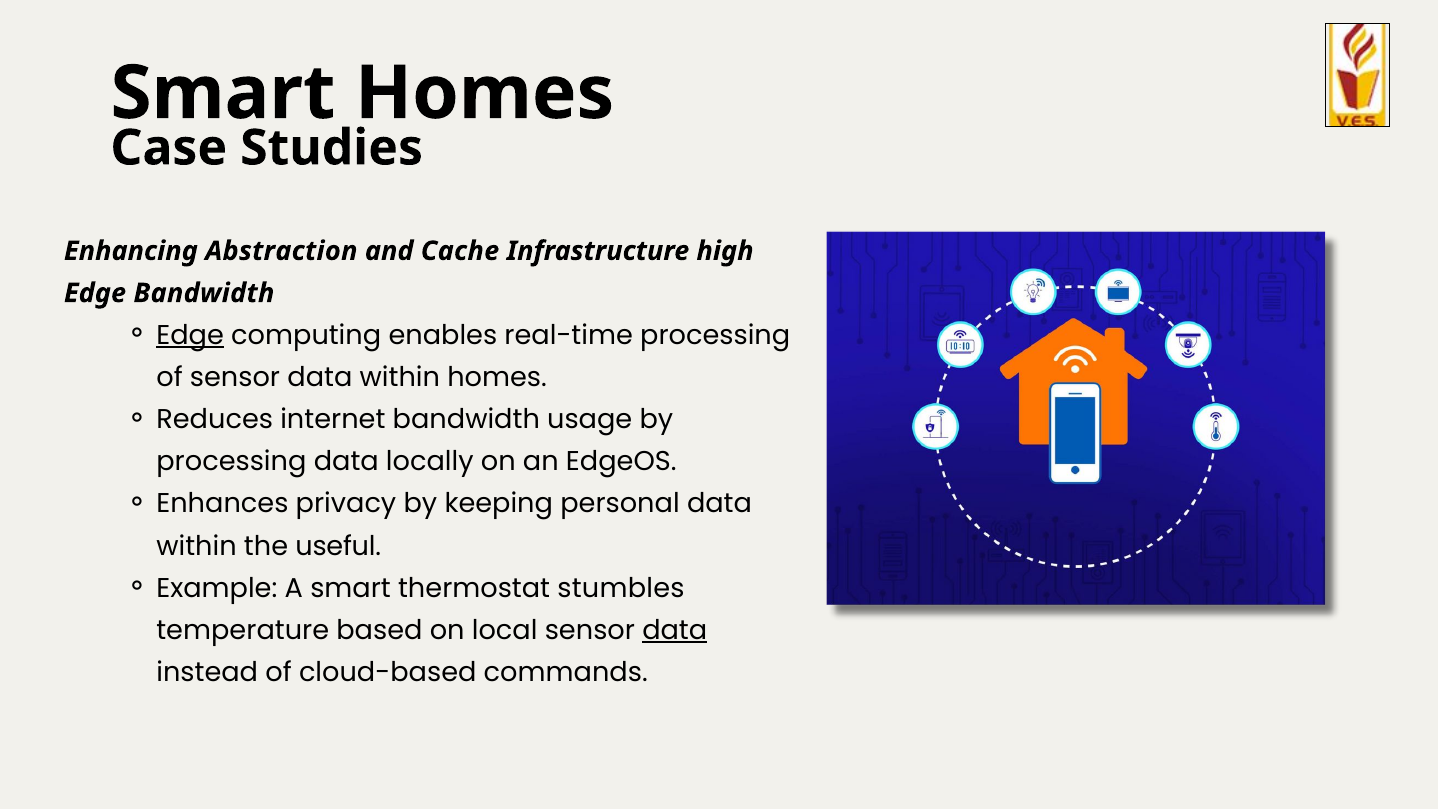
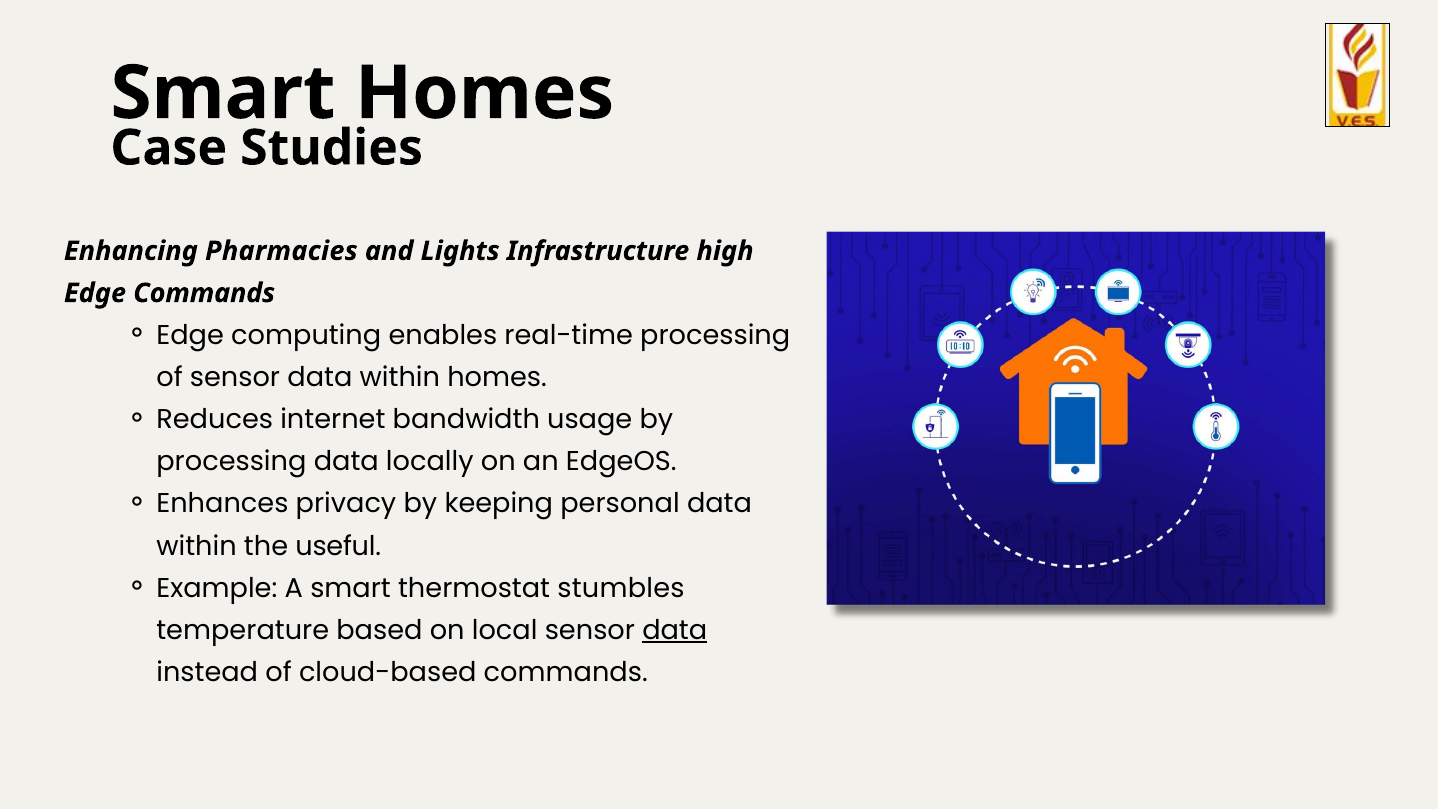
Abstraction: Abstraction -> Pharmacies (281, 251)
Cache: Cache -> Lights (460, 251)
Edge Bandwidth: Bandwidth -> Commands (204, 293)
Edge underline: present -> none (190, 335)
